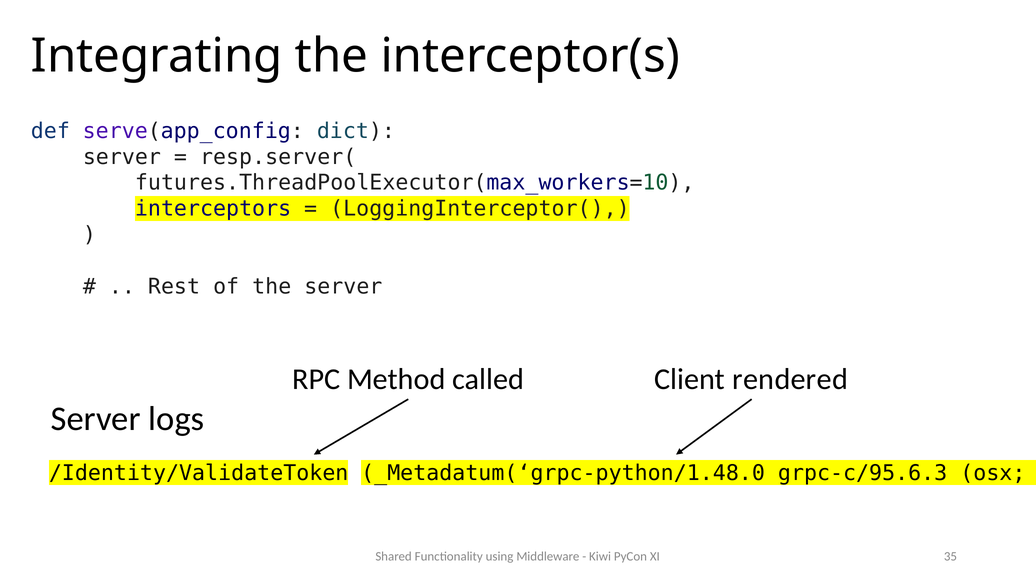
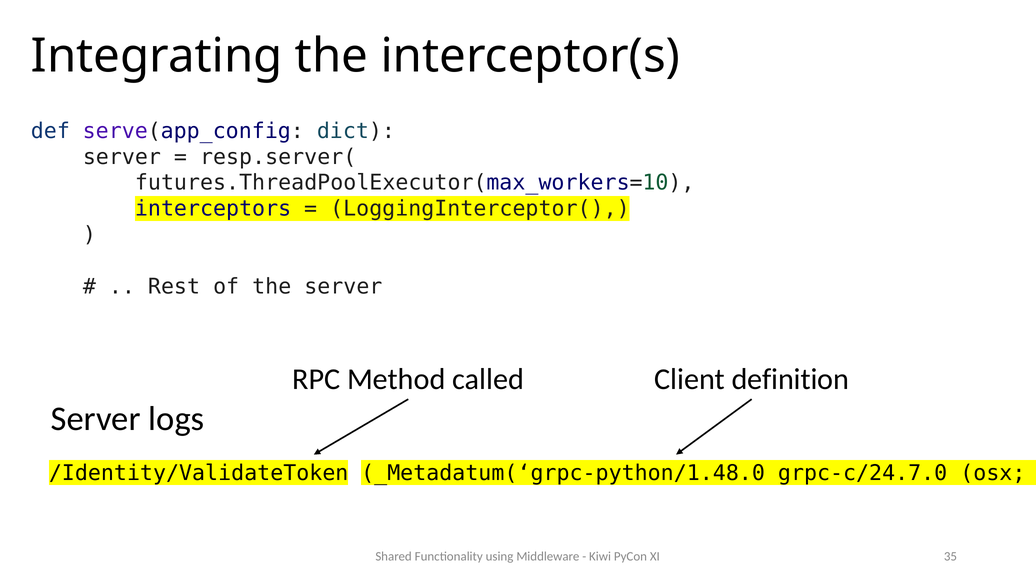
rendered: rendered -> definition (790, 379)
grpc-c/95.6.3: grpc-c/95.6.3 -> grpc-c/24.7.0 (863, 473)
